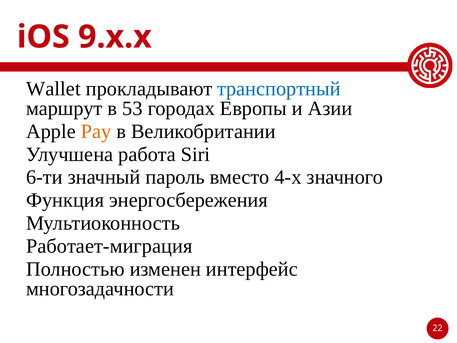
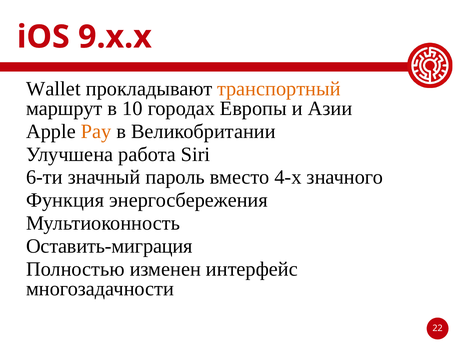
транспортный colour: blue -> orange (279, 89)
53: 53 -> 10 (132, 108)
Работает-миграция: Работает-миграция -> Оставить-миграция (109, 246)
